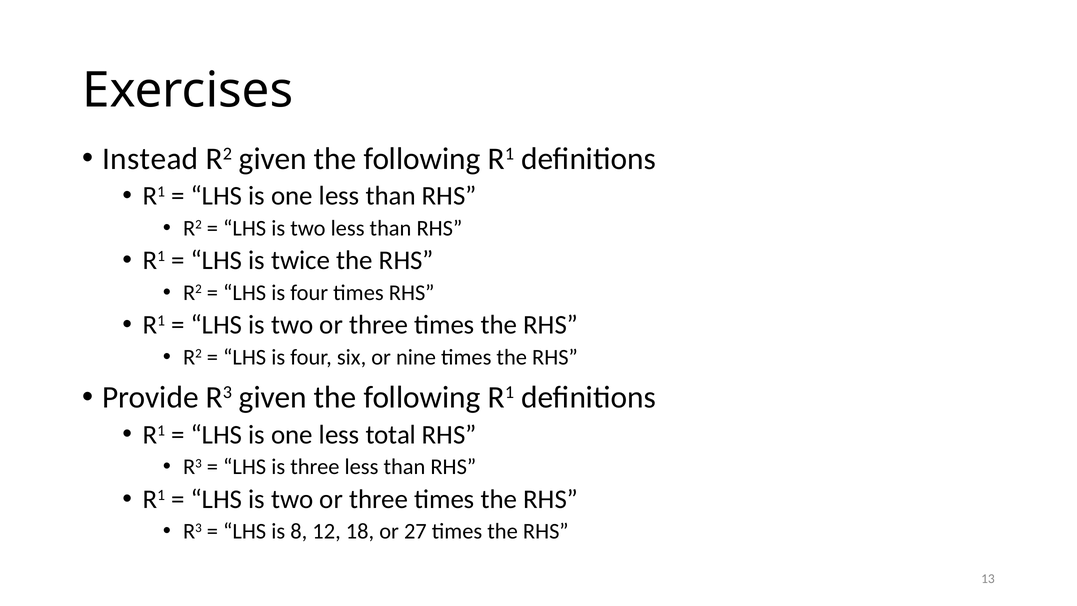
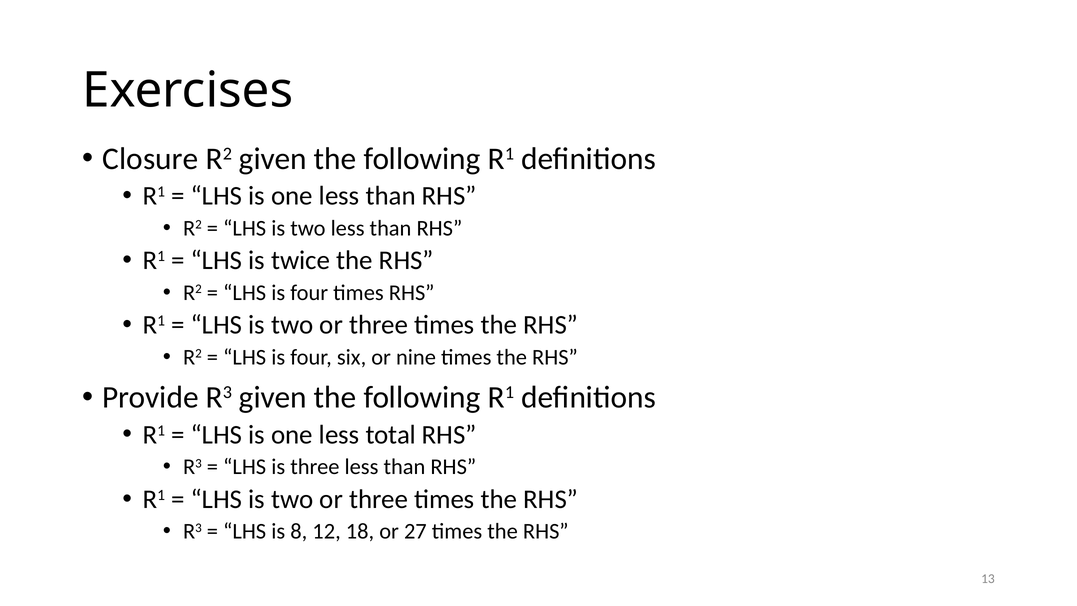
Instead: Instead -> Closure (150, 159)
